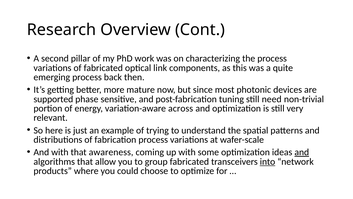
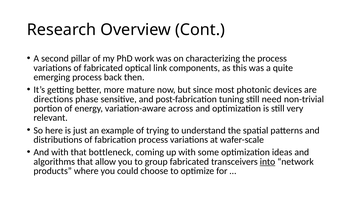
supported: supported -> directions (53, 99)
awareness: awareness -> bottleneck (111, 152)
and underline: present -> none (302, 152)
